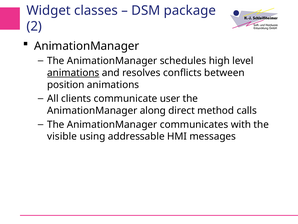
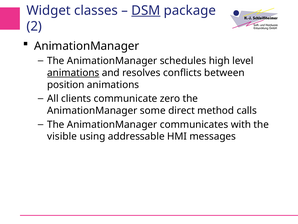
DSM underline: none -> present (146, 10)
user: user -> zero (170, 98)
along: along -> some (153, 110)
